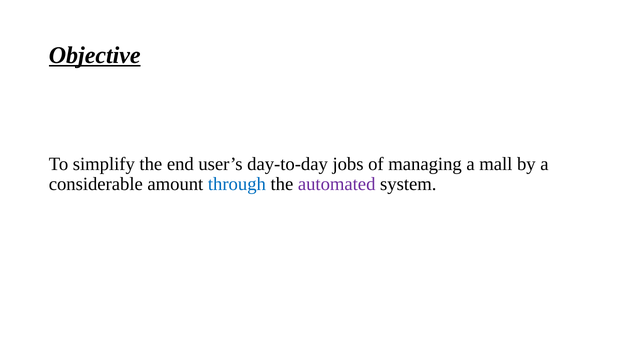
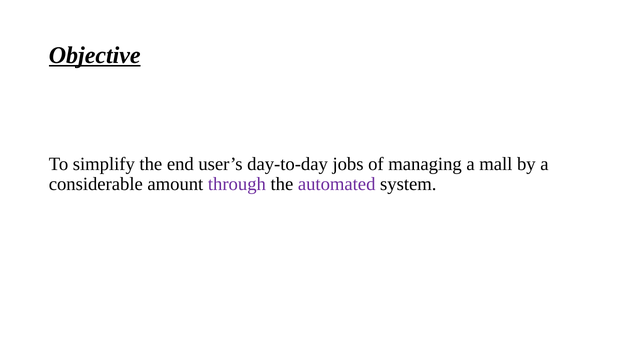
through colour: blue -> purple (237, 184)
